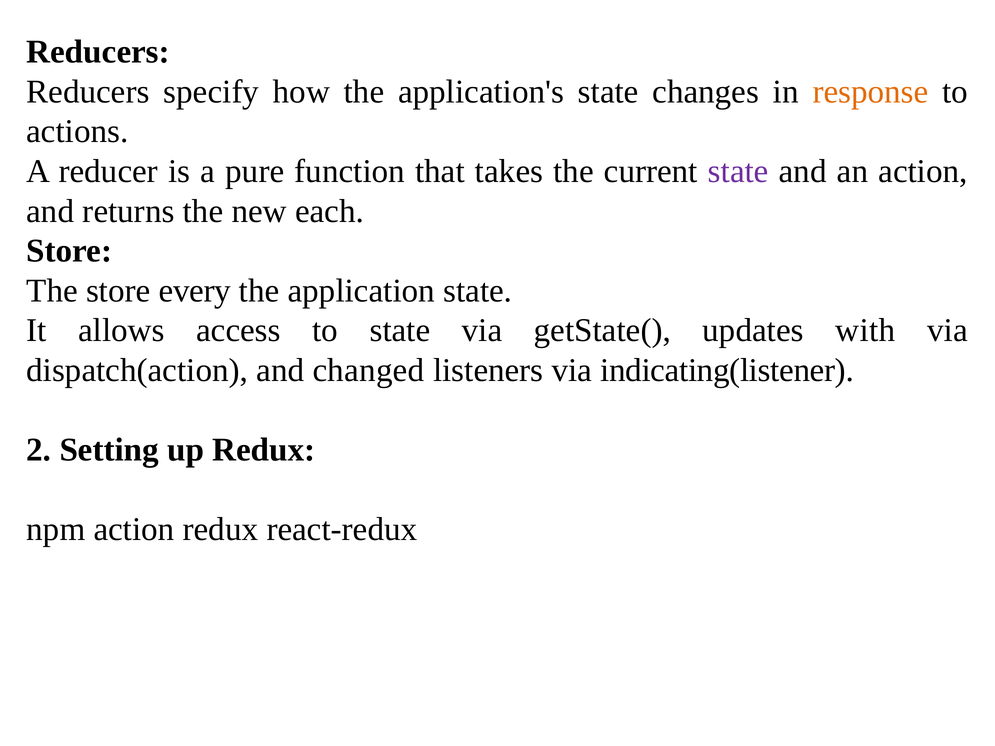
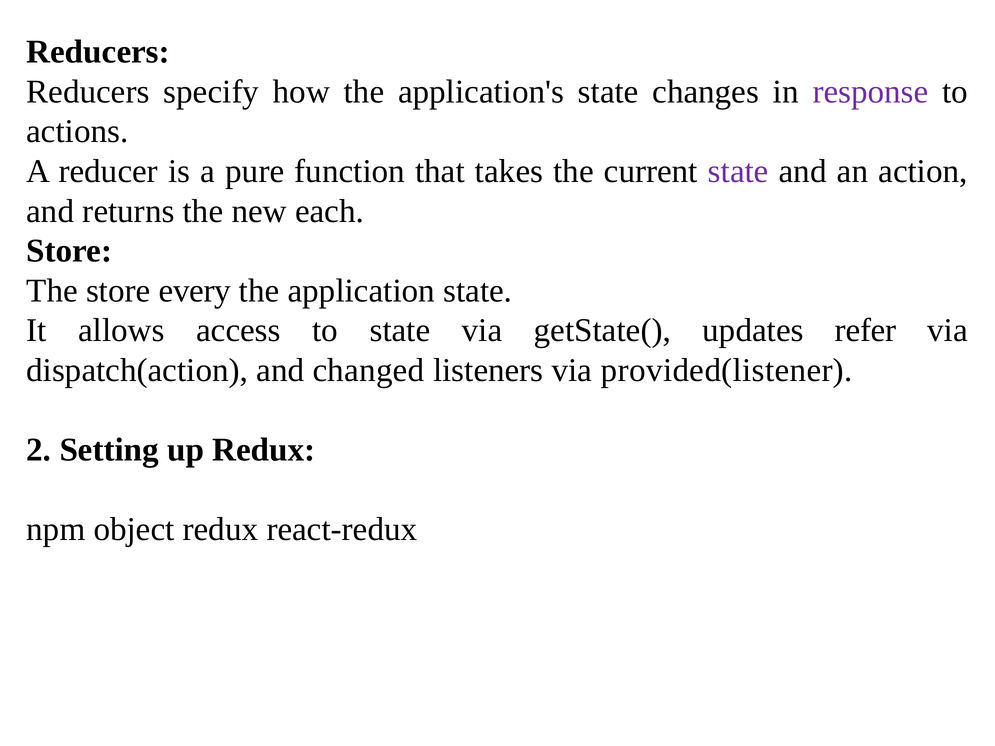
response colour: orange -> purple (871, 92)
with: with -> refer (866, 331)
indicating(listener: indicating(listener -> provided(listener (727, 370)
npm action: action -> object (134, 530)
